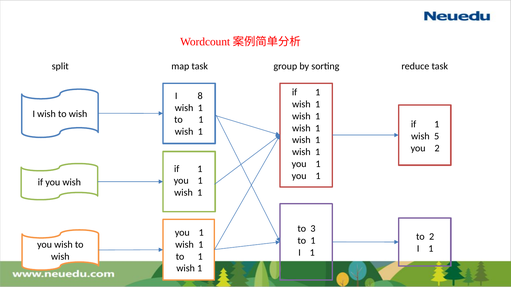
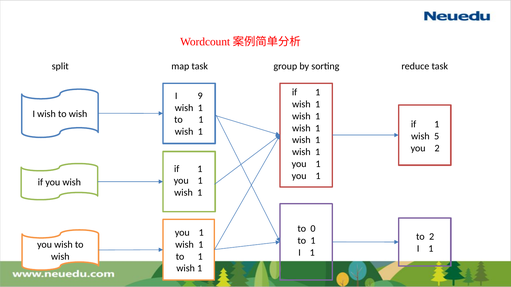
8: 8 -> 9 (200, 96)
3: 3 -> 0 (313, 229)
